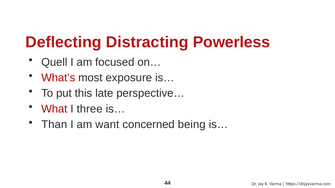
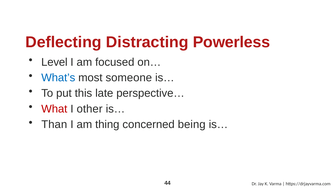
Quell: Quell -> Level (54, 62)
What’s colour: red -> blue (58, 78)
exposure: exposure -> someone (129, 78)
three: three -> other (90, 109)
want: want -> thing (107, 125)
